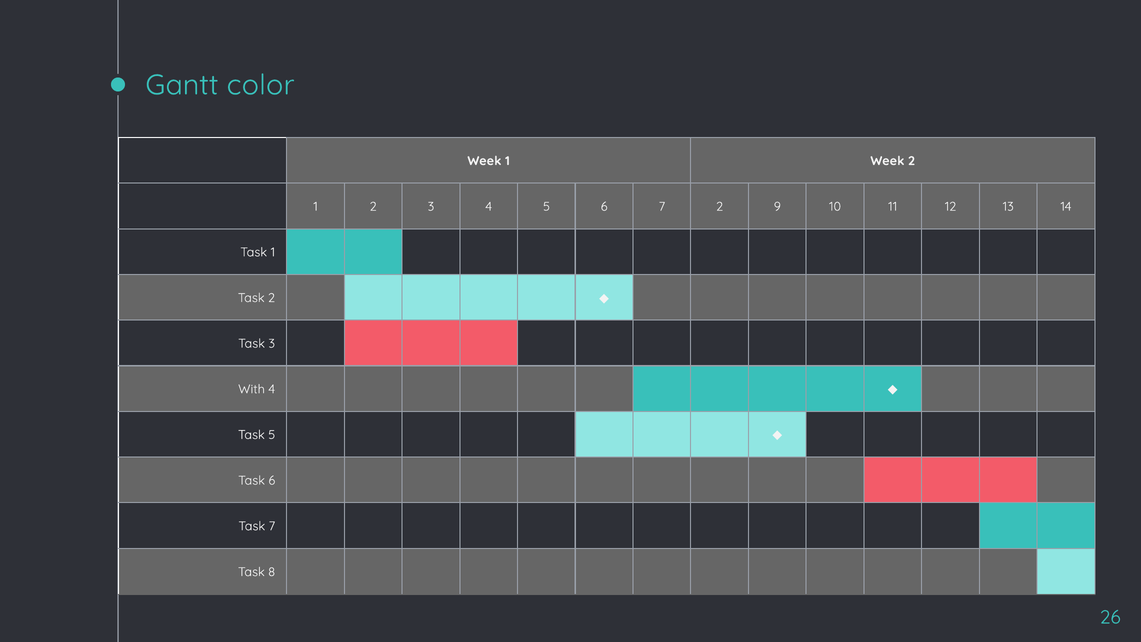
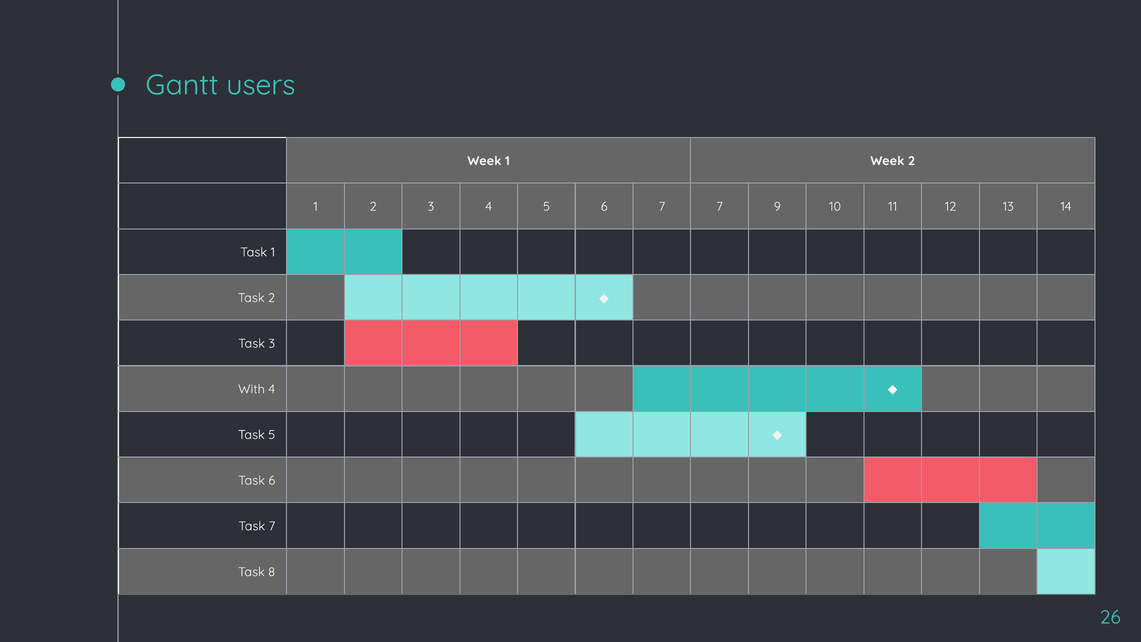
color: color -> users (261, 85)
7 2: 2 -> 7 (720, 207)
